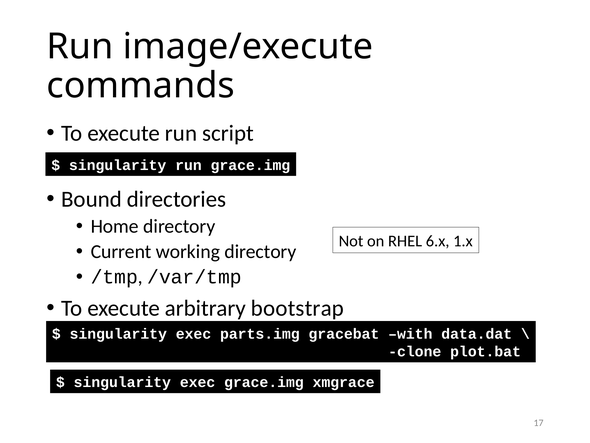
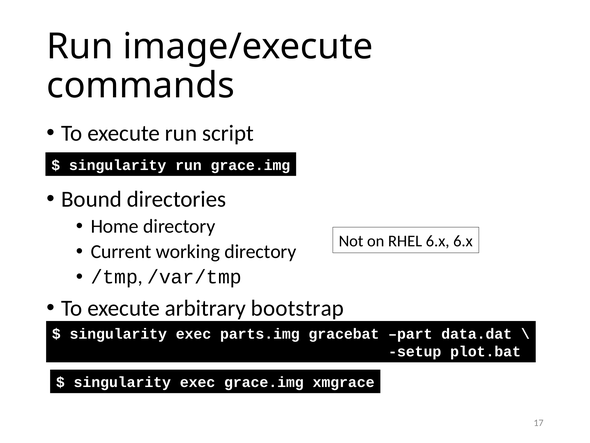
6.x 1.x: 1.x -> 6.x (463, 241)
with: with -> part (410, 333)
clone: clone -> setup (415, 351)
